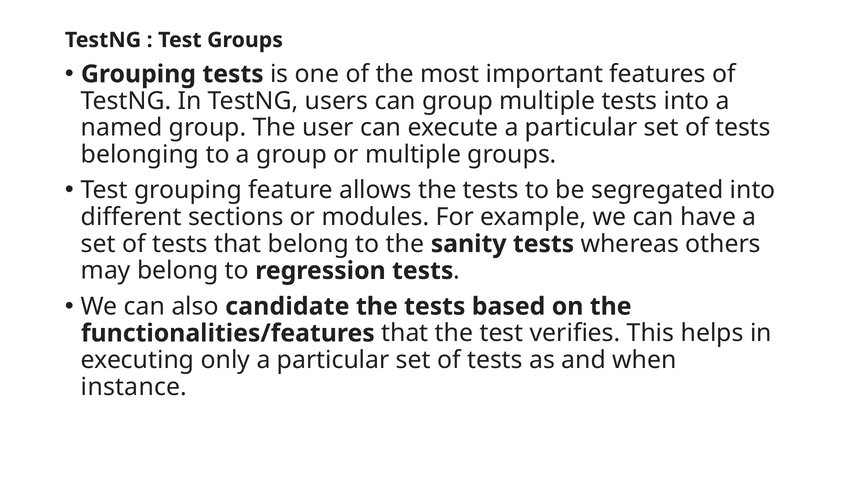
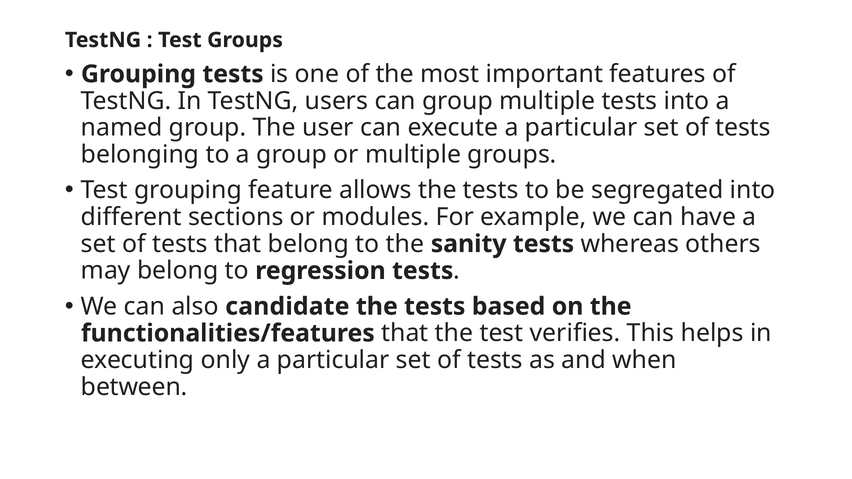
instance: instance -> between (134, 387)
